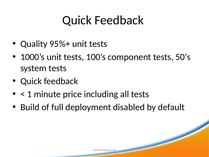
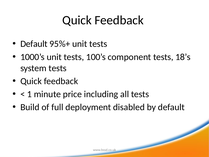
Quality: Quality -> Default (34, 44)
50’s: 50’s -> 18’s (183, 57)
